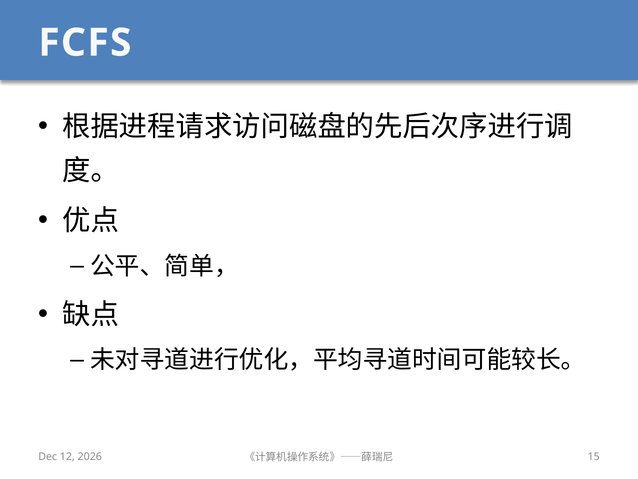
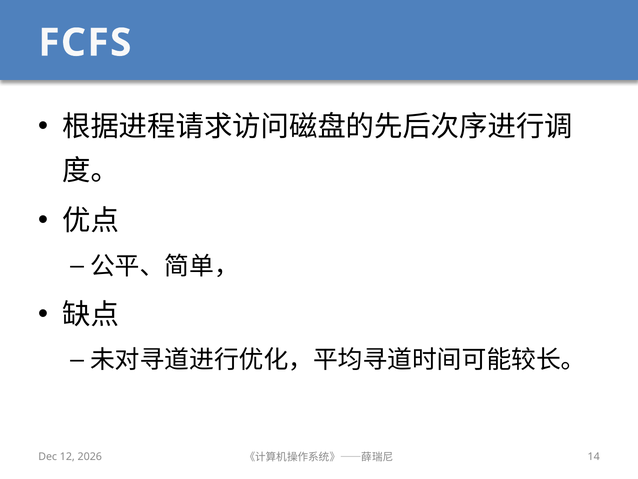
15: 15 -> 14 (594, 456)
